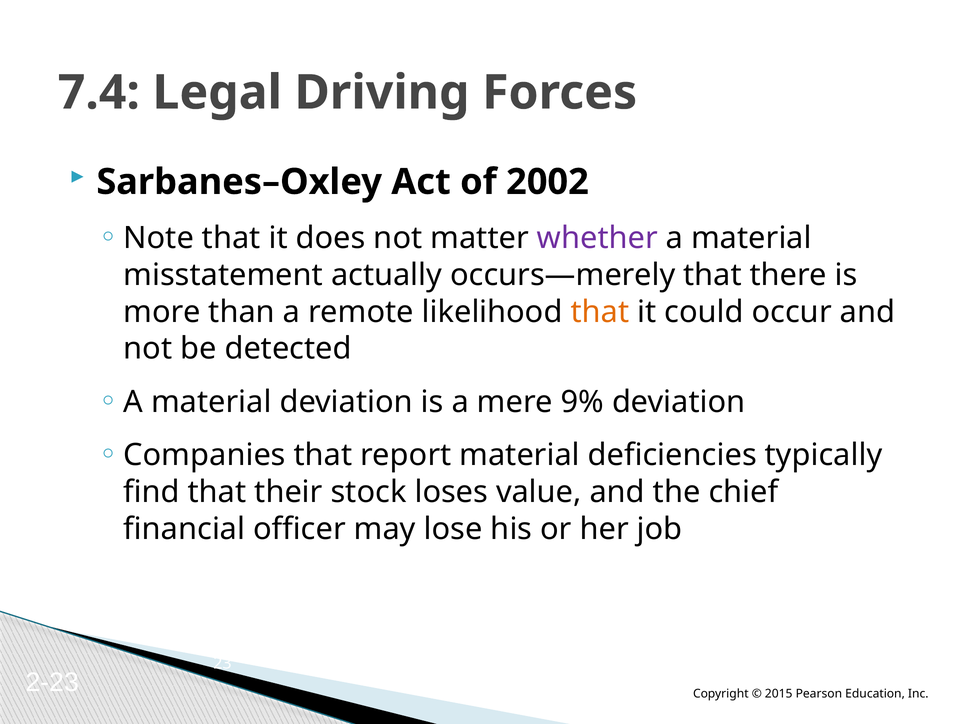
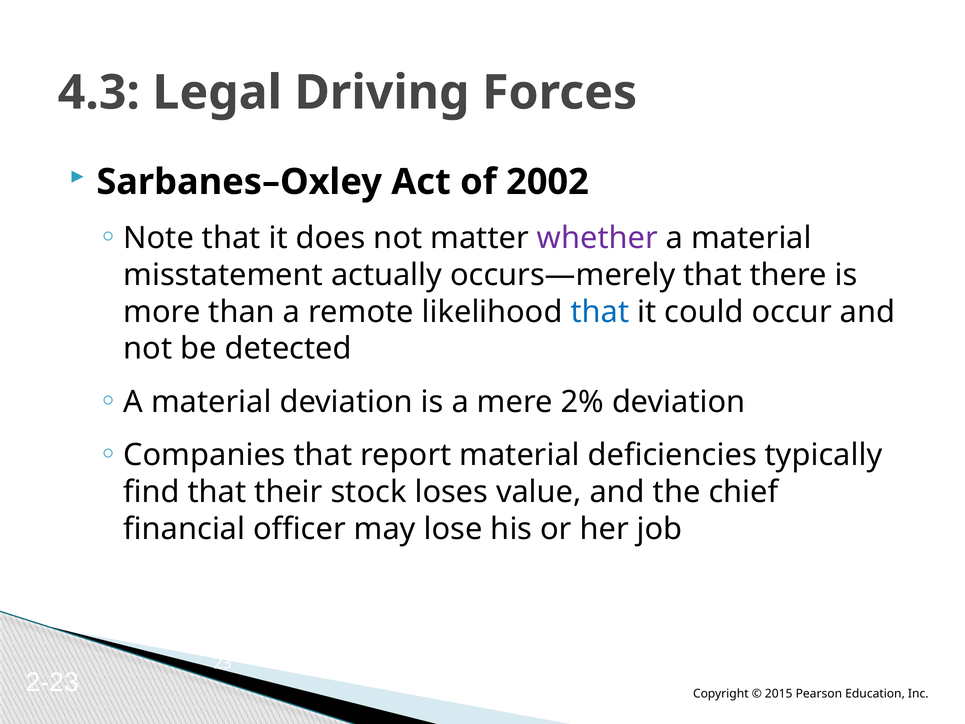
7.4: 7.4 -> 4.3 (99, 93)
that colour: orange -> blue (600, 312)
9%: 9% -> 2% (582, 402)
